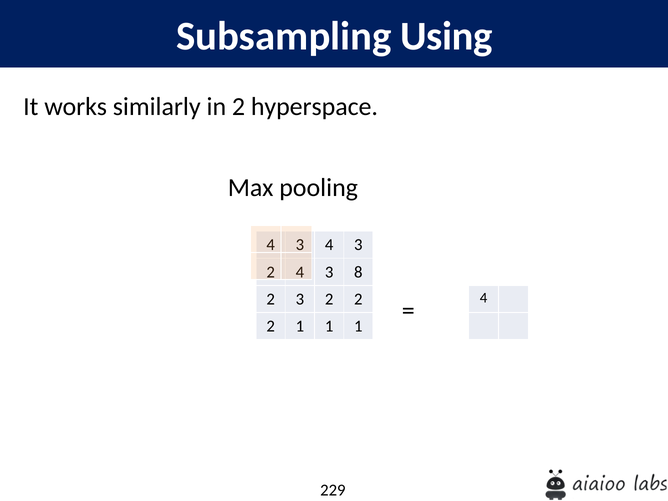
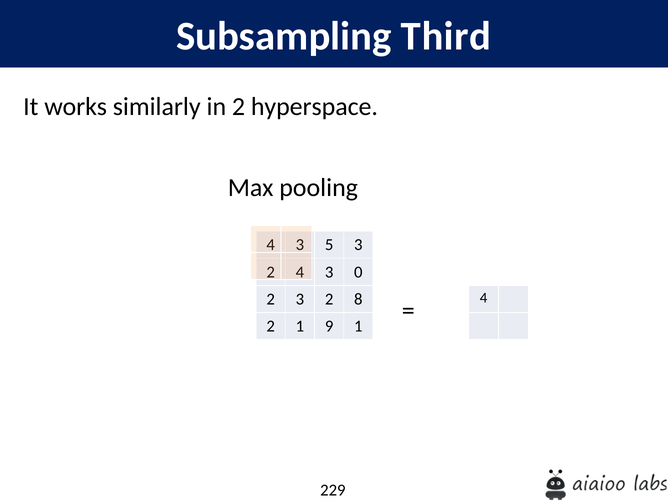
Using: Using -> Third (446, 36)
4: 4 -> 5 (329, 245)
8: 8 -> 0 (358, 272)
3 2 2: 2 -> 8 (358, 299)
2 1 1: 1 -> 9 (329, 326)
